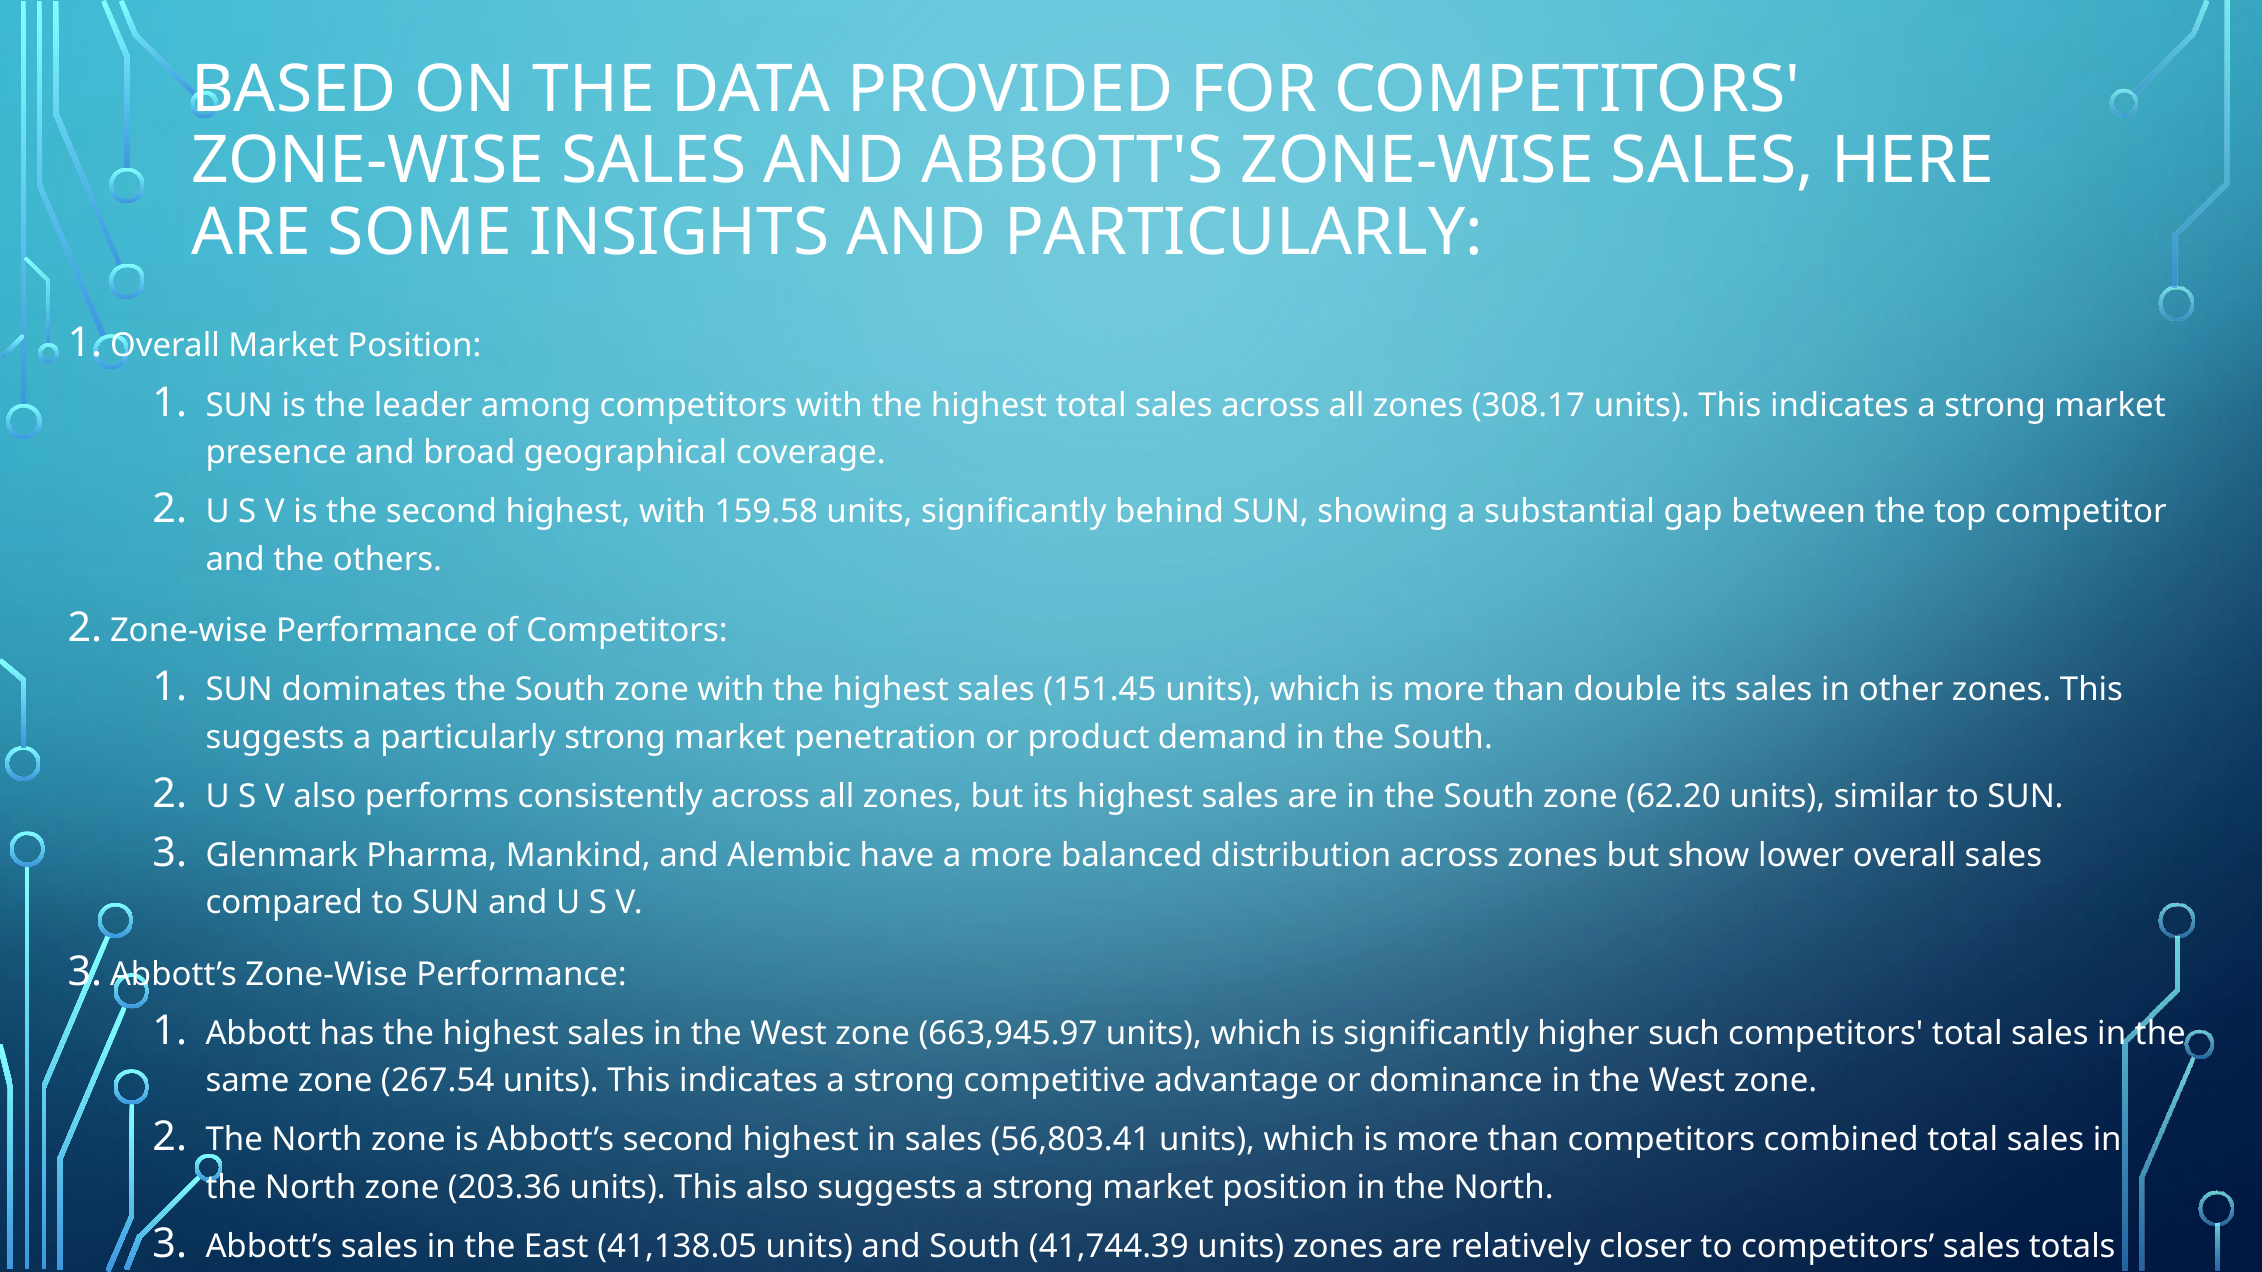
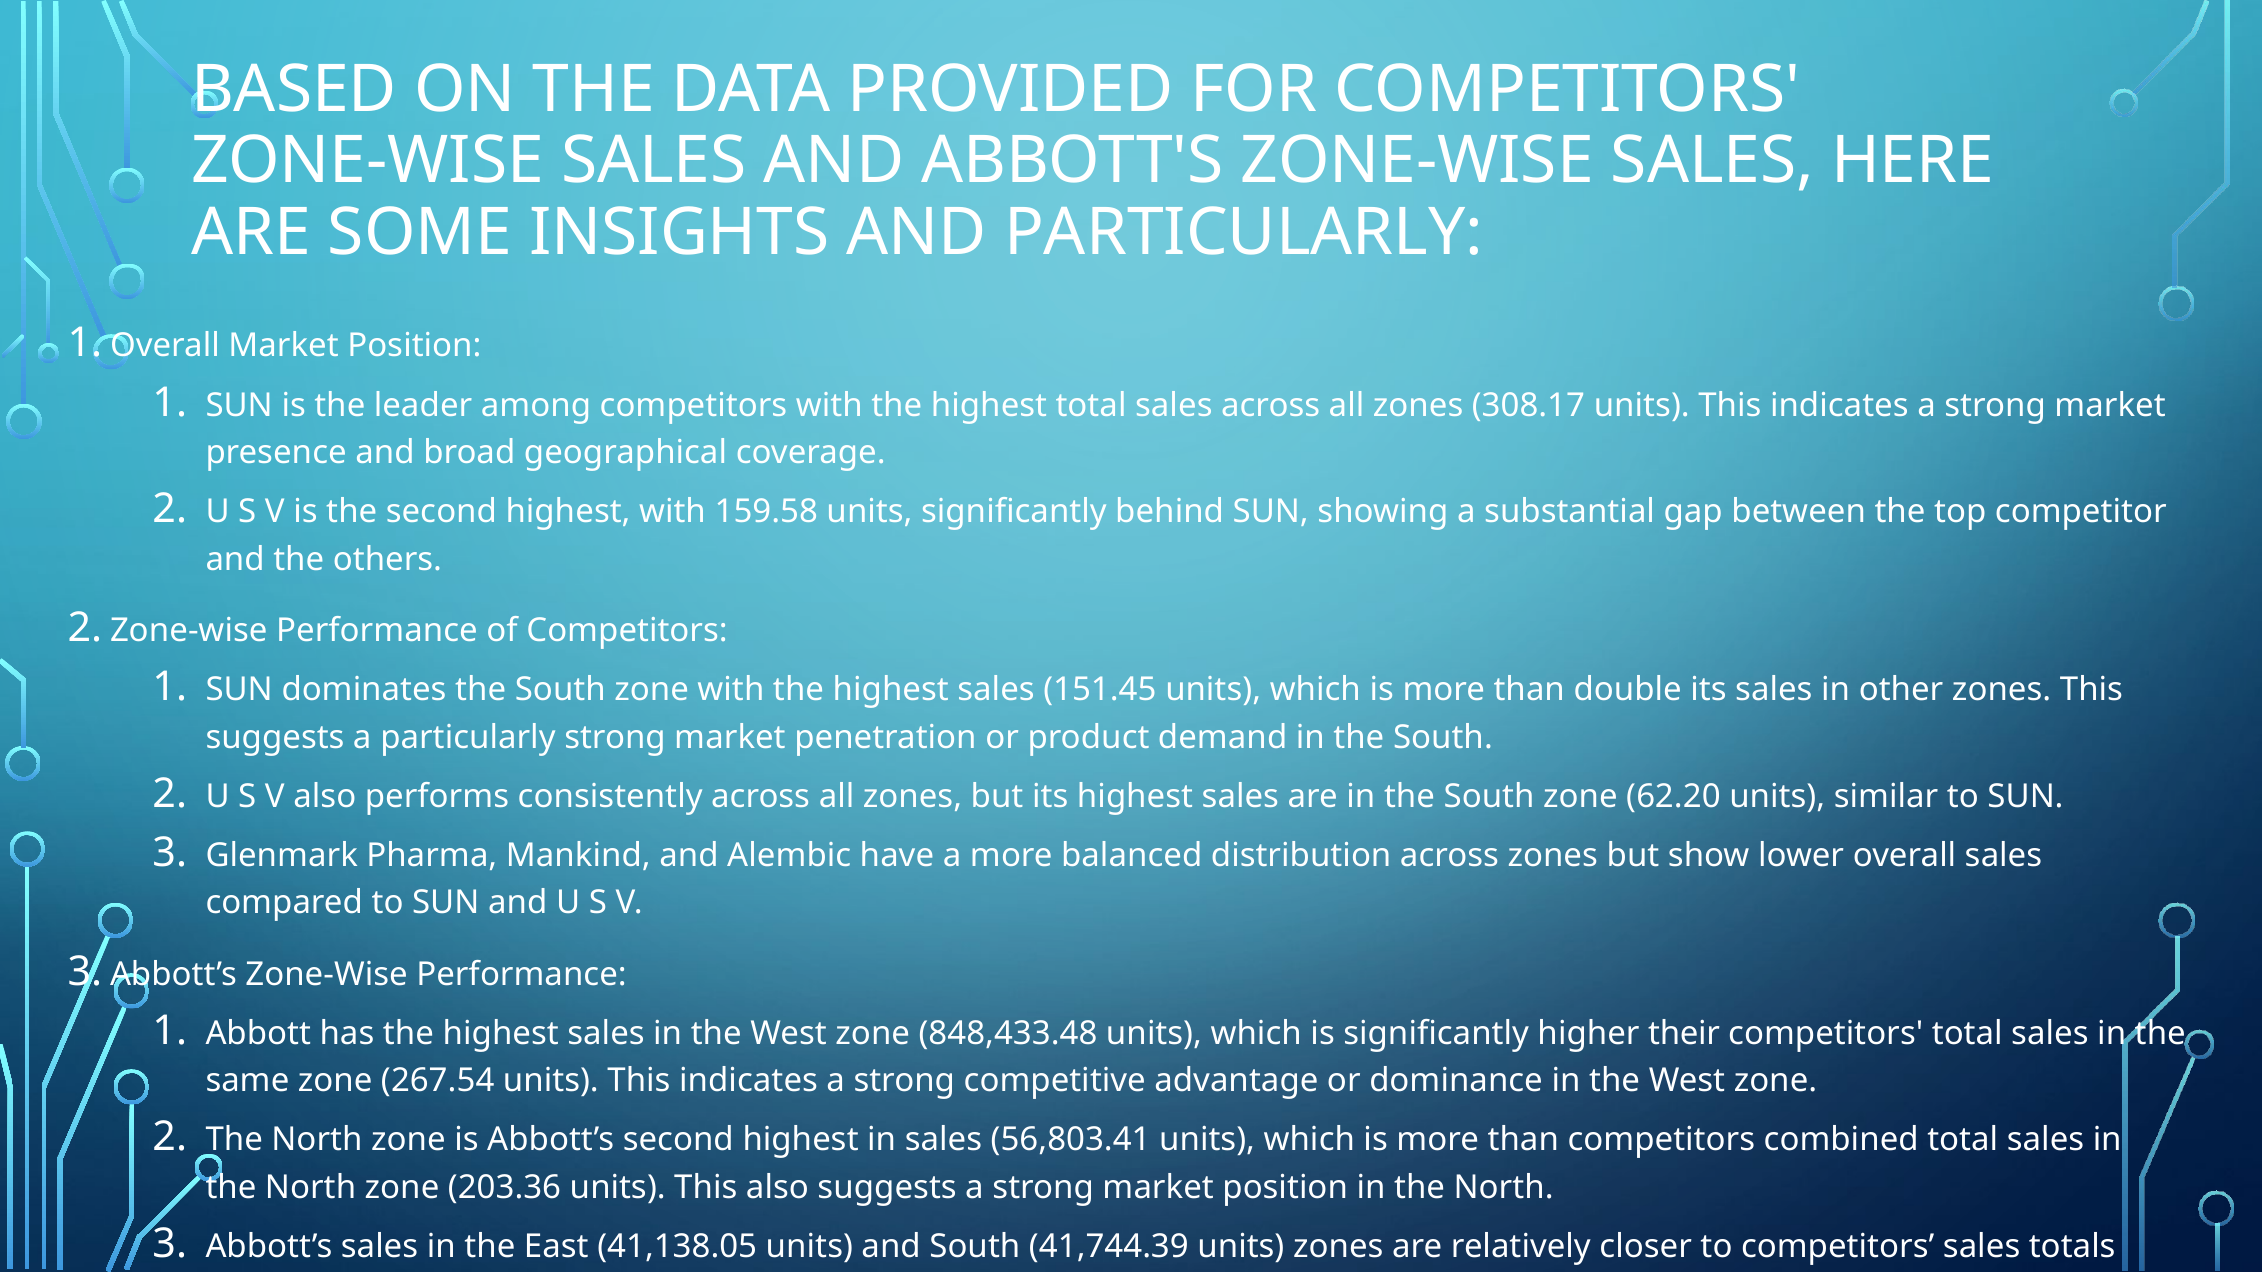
663,945.97: 663,945.97 -> 848,433.48 (1008, 1034)
such: such -> their (1684, 1034)
